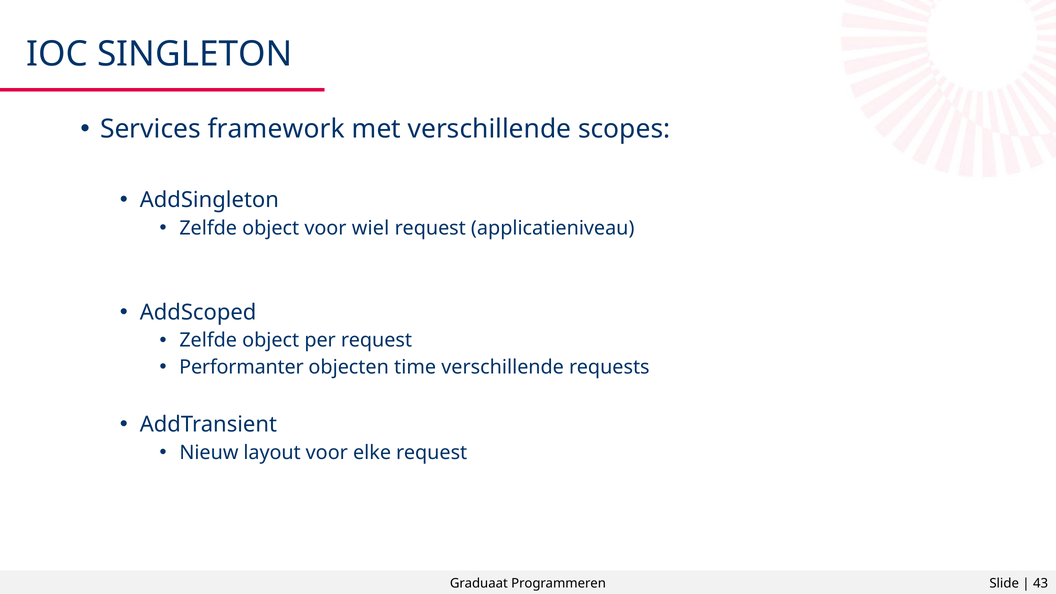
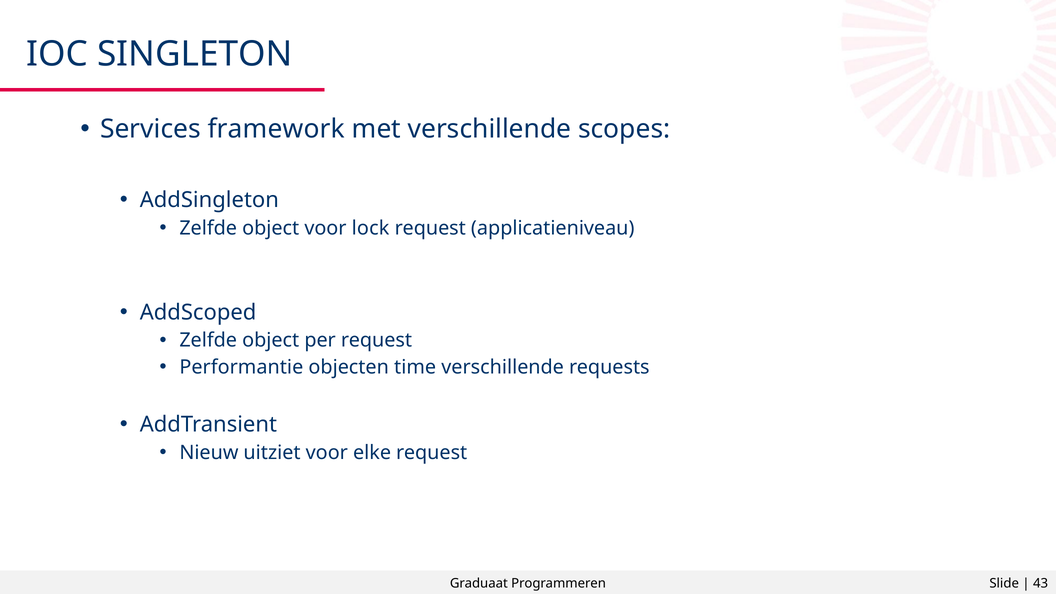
wiel: wiel -> lock (371, 228)
Performanter: Performanter -> Performantie (241, 367)
layout: layout -> uitziet (272, 453)
